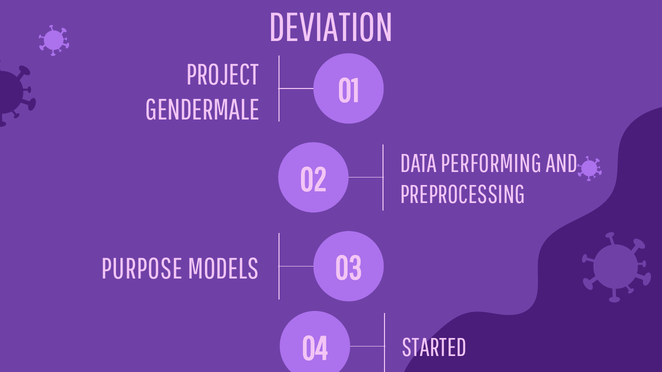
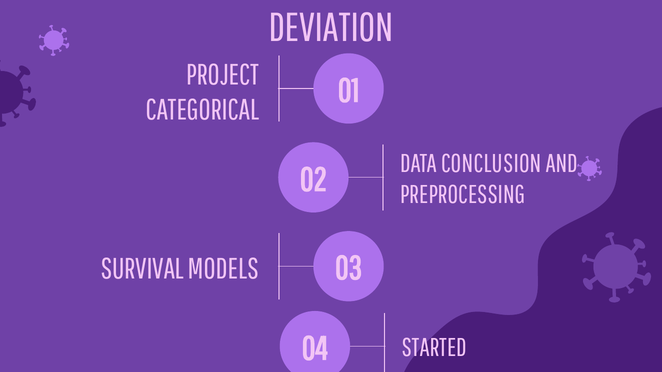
GENDERMALE: GENDERMALE -> CATEGORICAL (202, 110)
PERFORMING: PERFORMING -> CONCLUSION (491, 164)
PURPOSE: PURPOSE -> SURVIVAL (142, 269)
